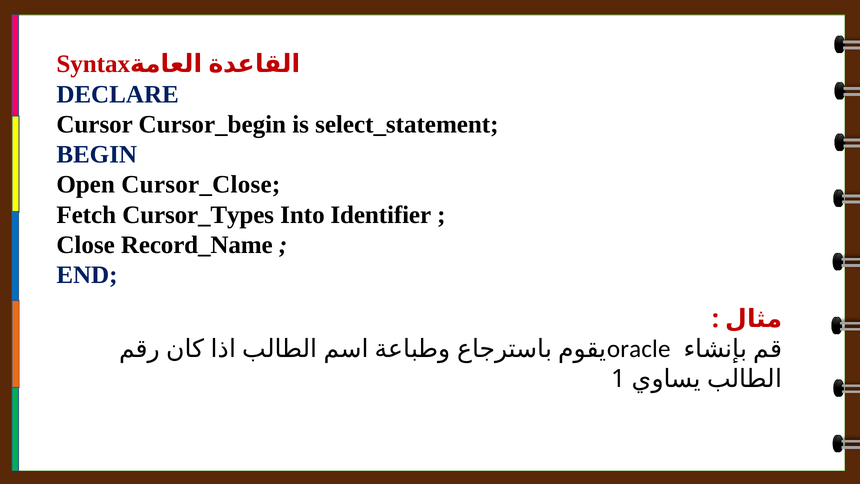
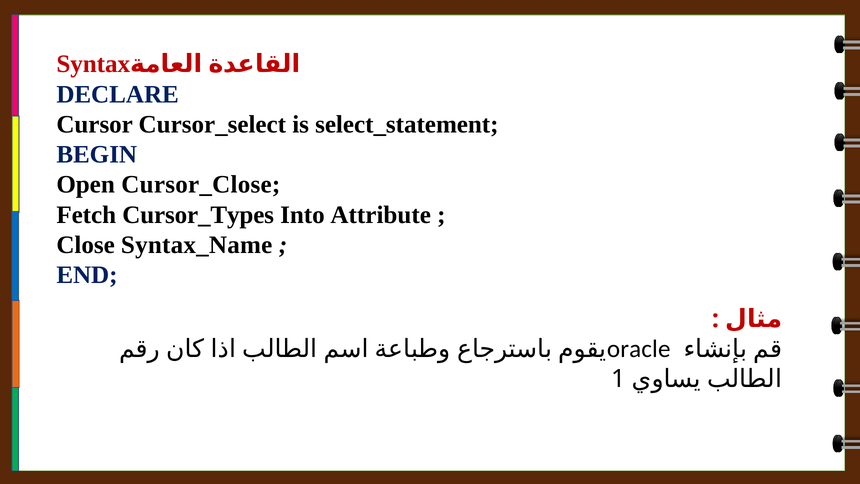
Cursor_begin: Cursor_begin -> Cursor_select (212, 124)
Identifier: Identifier -> Attribute (381, 215)
Record_Name: Record_Name -> Syntax_Name (197, 245)
